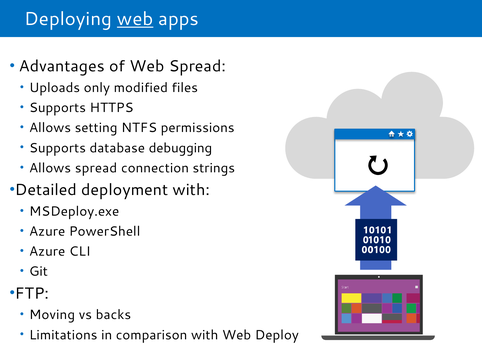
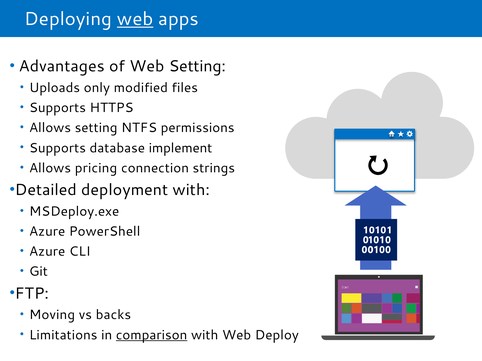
Web Spread: Spread -> Setting (197, 66)
debugging: debugging -> implement (180, 148)
Allows spread: spread -> pricing (96, 168)
comparison underline: none -> present (152, 335)
